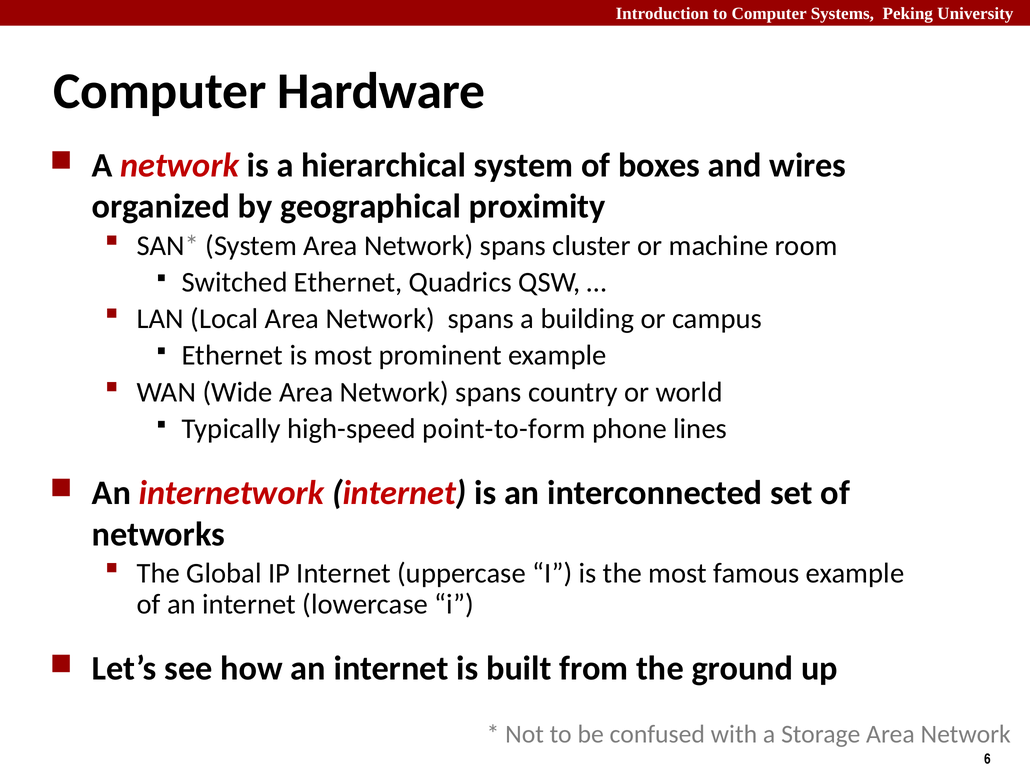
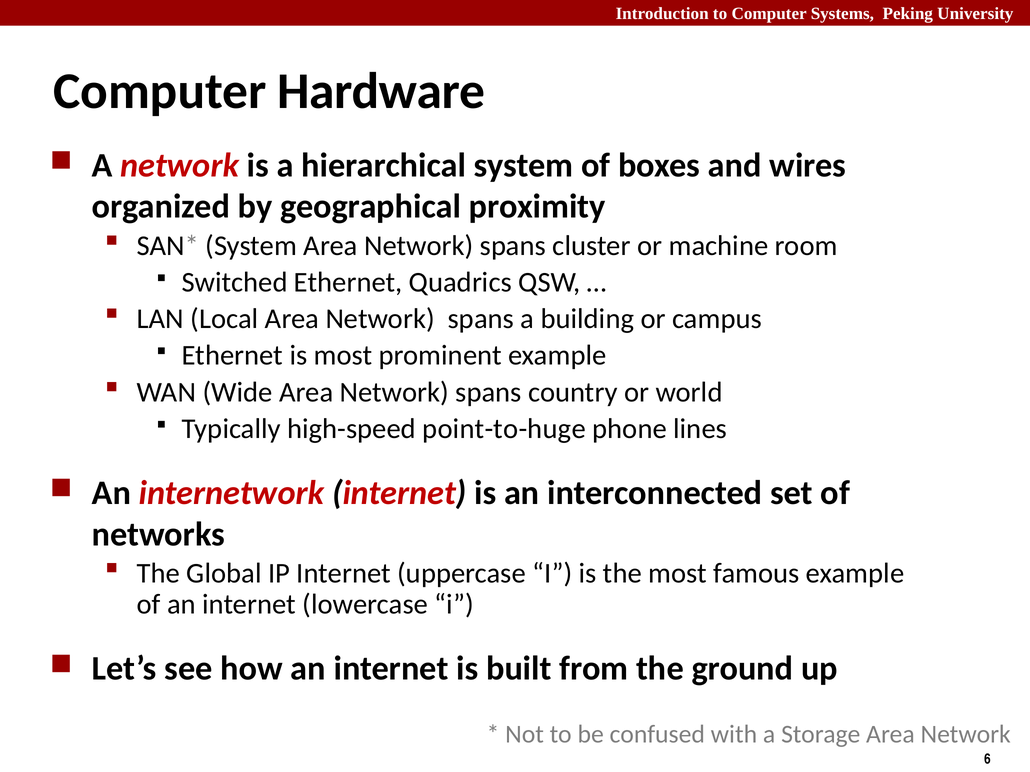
point-to-form: point-to-form -> point-to-huge (504, 429)
